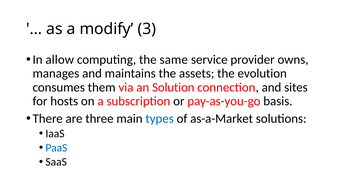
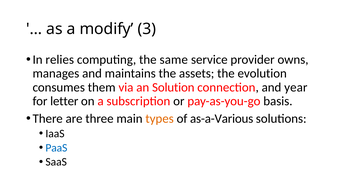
allow: allow -> relies (60, 60)
sites: sites -> year (296, 87)
hosts: hosts -> letter (64, 101)
types colour: blue -> orange (160, 119)
as-a-Market: as-a-Market -> as-a-Various (222, 119)
